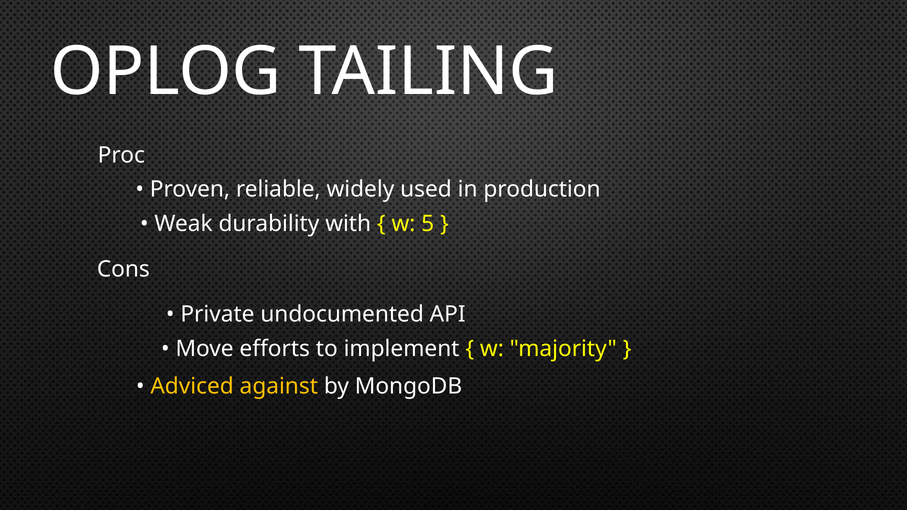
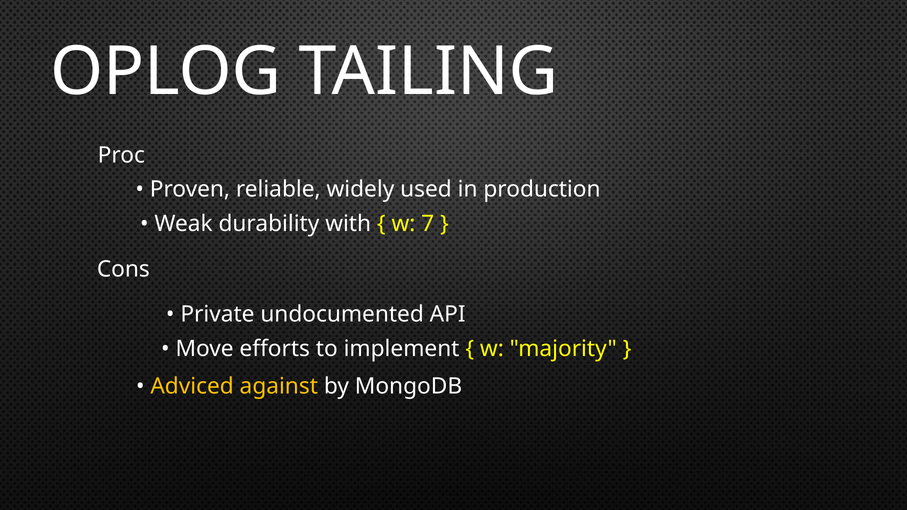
5: 5 -> 7 (428, 224)
